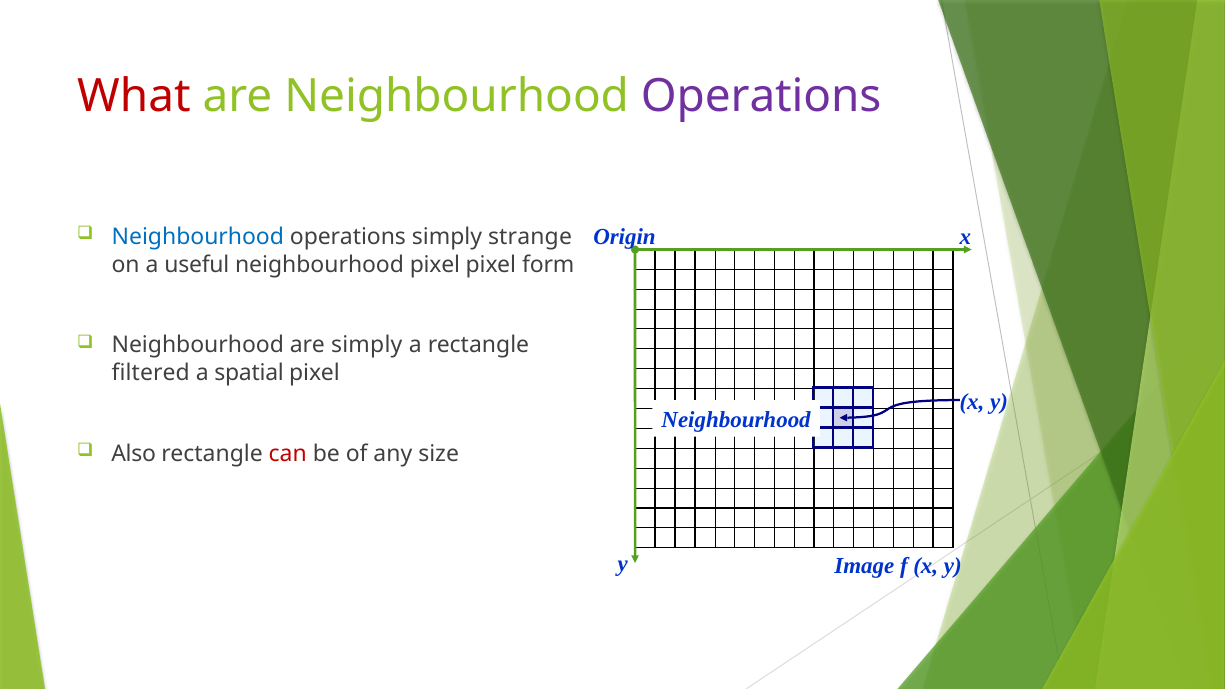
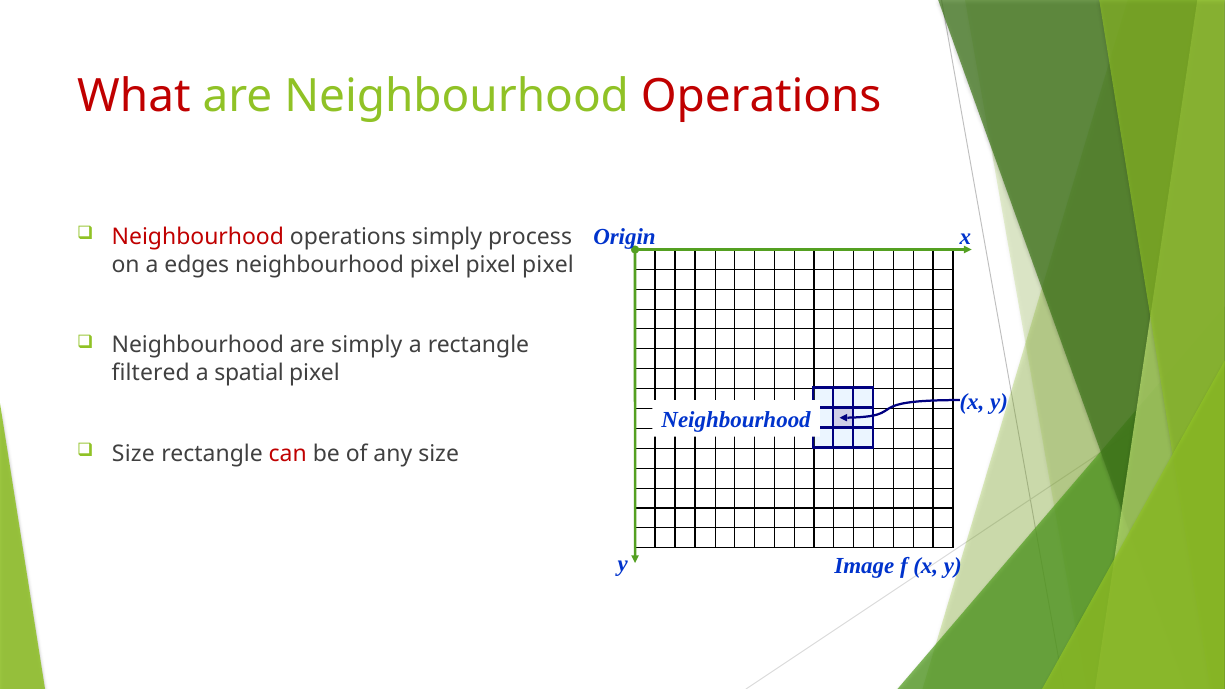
Operations colour: purple -> red (761, 97)
Neighbourhood colour: blue -> red (198, 237)
strange: strange -> process (530, 237)
useful: useful -> edges (197, 265)
form: form -> pixel (548, 265)
Also: Also -> Size (133, 454)
